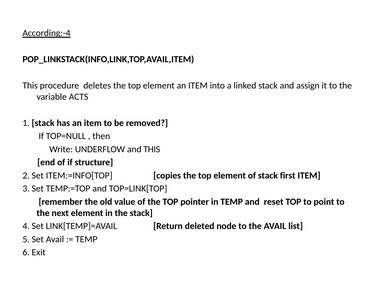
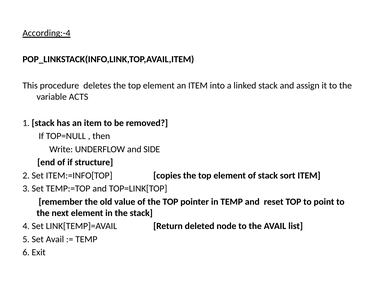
and THIS: THIS -> SIDE (152, 149)
first: first -> sort (288, 176)
